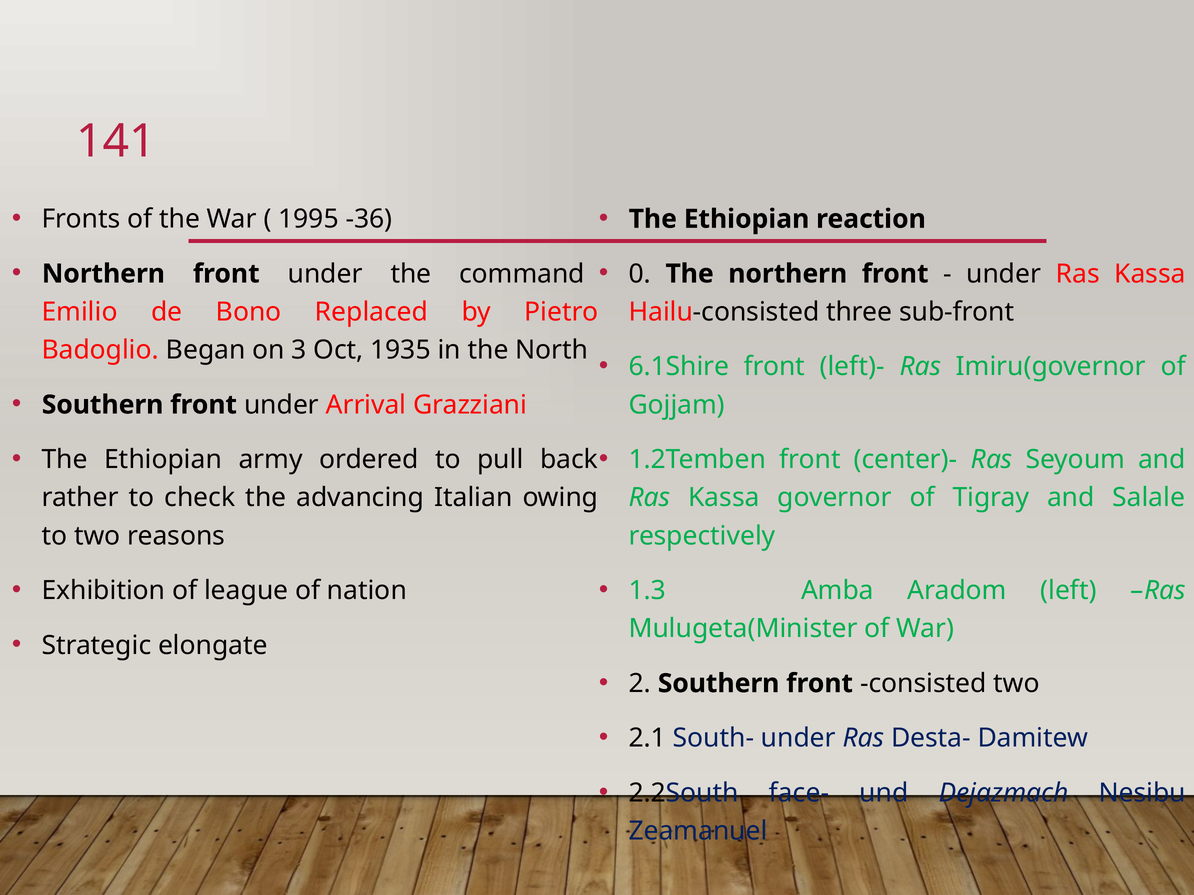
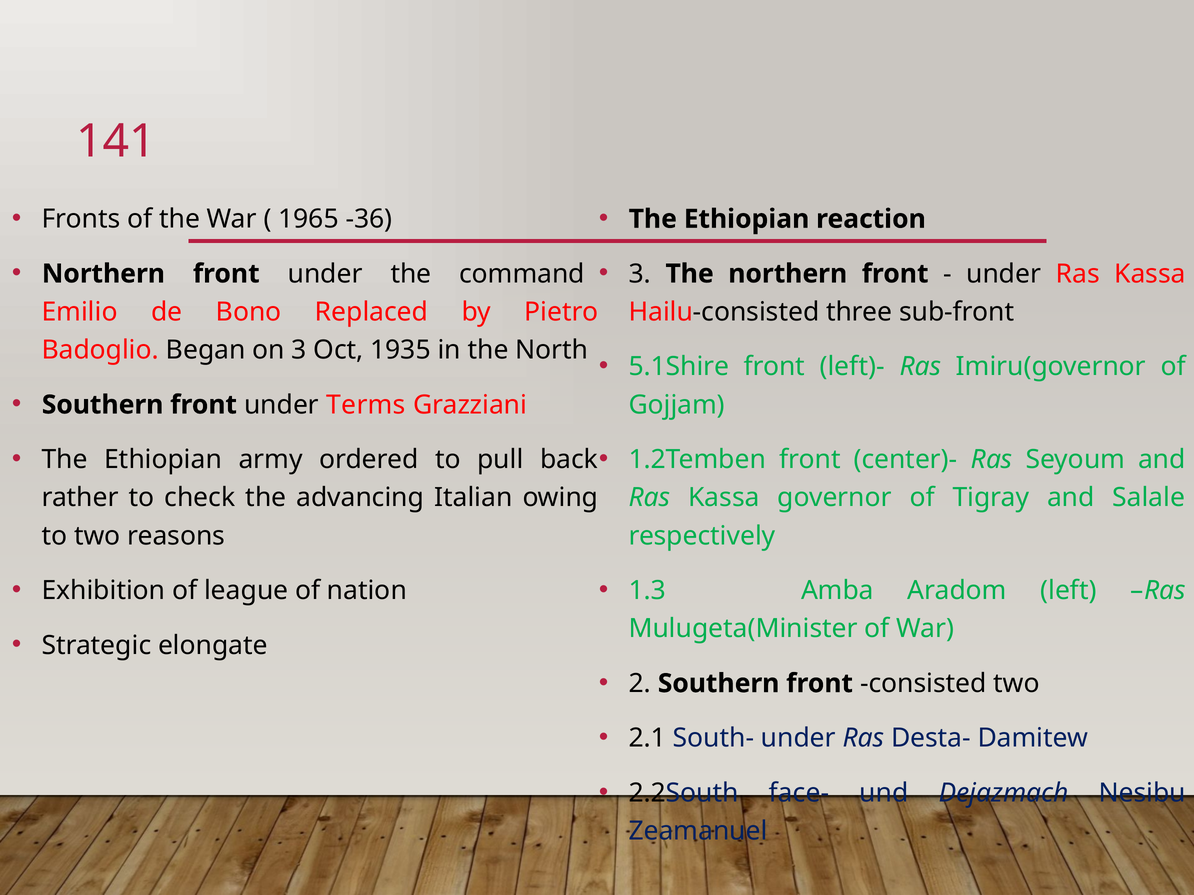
1995: 1995 -> 1965 (309, 219)
0: 0 -> 3 (640, 274)
6.1Shire: 6.1Shire -> 5.1Shire (679, 367)
Arrival: Arrival -> Terms (366, 405)
